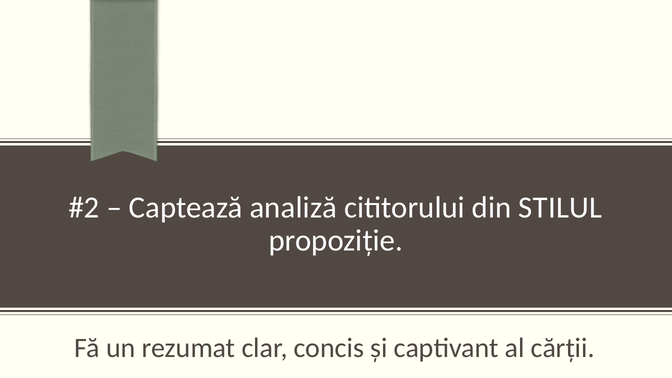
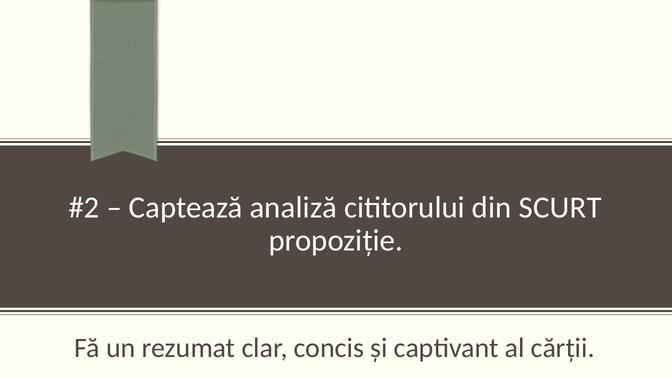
STILUL: STILUL -> SCURT (560, 207)
